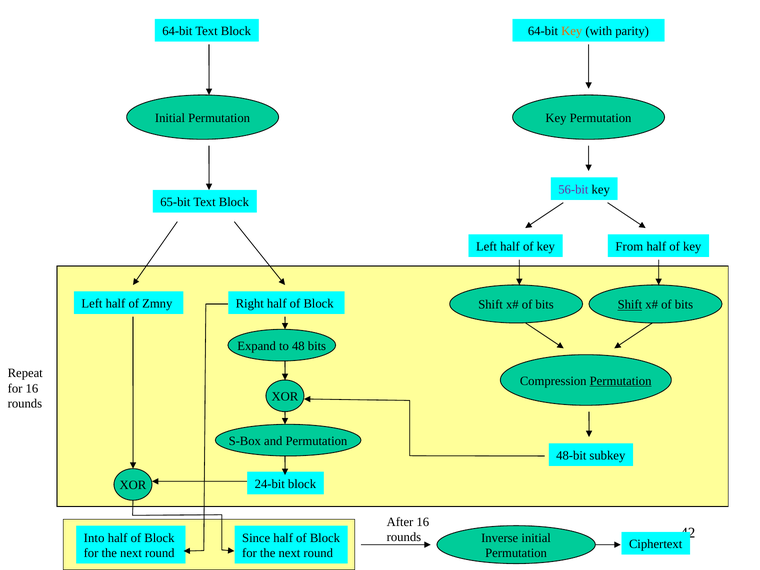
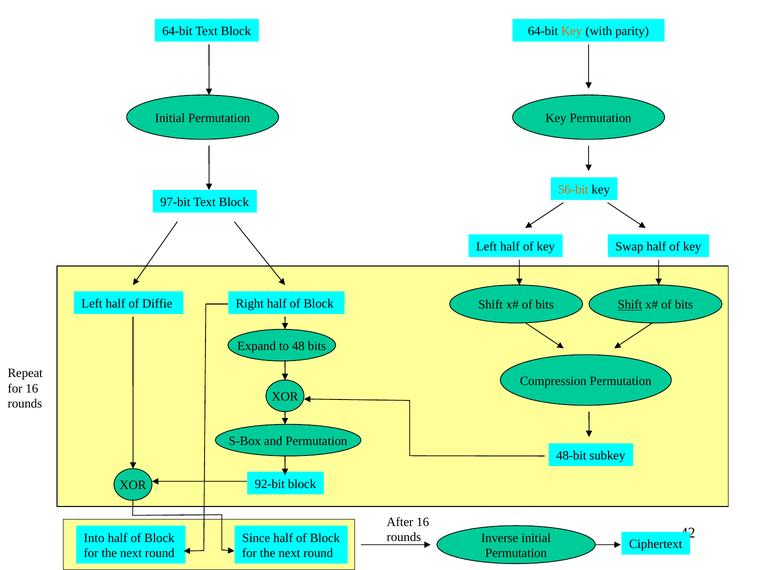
56-bit colour: purple -> orange (573, 190)
65-bit: 65-bit -> 97-bit (175, 202)
From: From -> Swap (629, 247)
Zmny: Zmny -> Diffie (157, 304)
Permutation underline: present -> none (621, 381)
24-bit: 24-bit -> 92-bit (270, 484)
